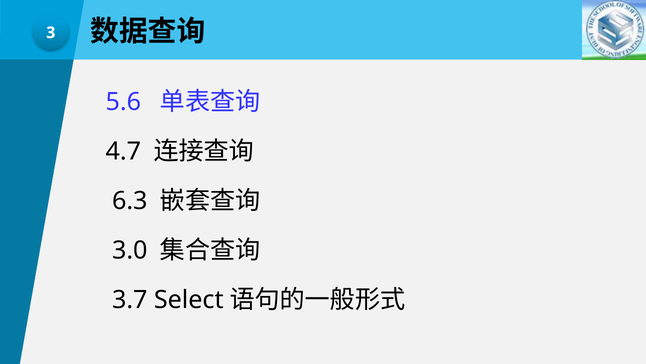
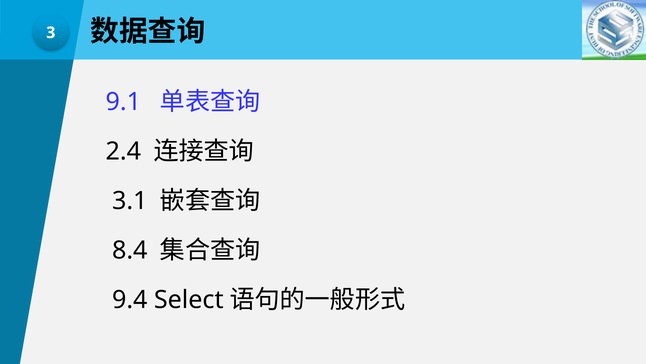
5.6: 5.6 -> 9.1 (123, 102)
4.7: 4.7 -> 2.4 (123, 151)
6.3: 6.3 -> 3.1 (130, 201)
3.0: 3.0 -> 8.4 (130, 250)
3.7: 3.7 -> 9.4 (130, 299)
